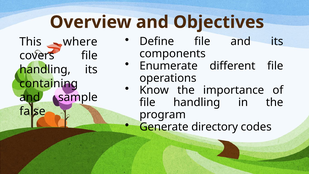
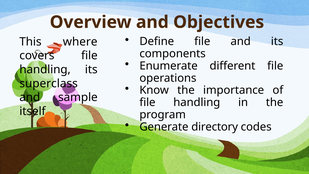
containing: containing -> superclass (49, 83)
false: false -> itself (32, 111)
